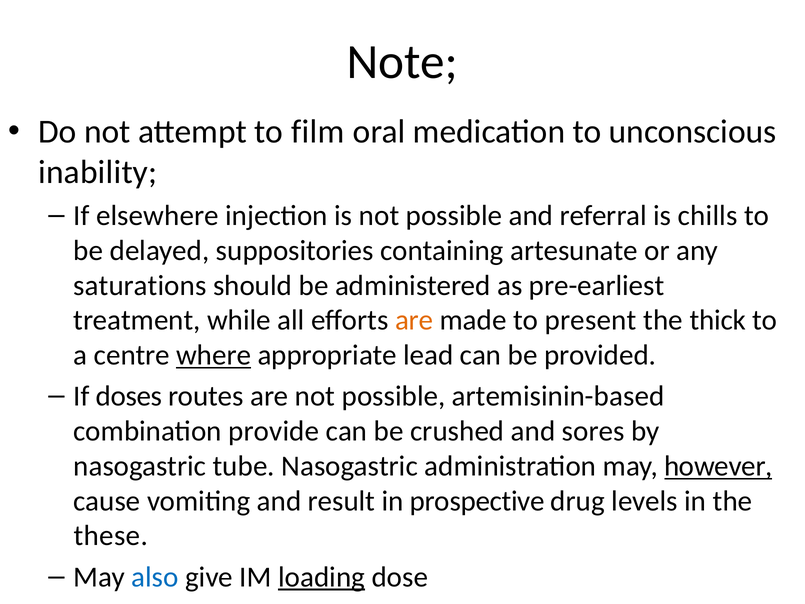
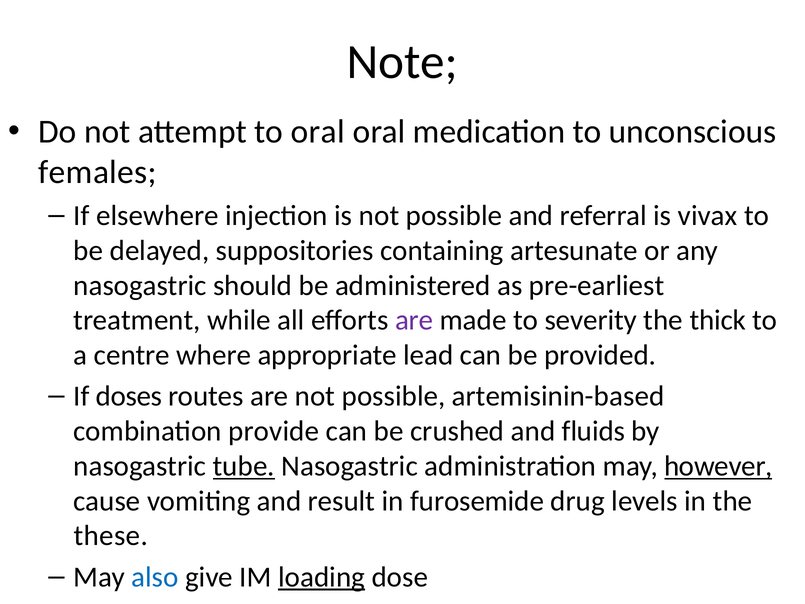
to film: film -> oral (318, 132)
inability: inability -> females (98, 172)
chills: chills -> vivax (708, 216)
saturations: saturations -> nasogastric (140, 285)
are colour: orange -> purple (414, 320)
present: present -> severity (591, 320)
where underline: present -> none (214, 355)
sores: sores -> fluids (593, 431)
tube underline: none -> present (244, 466)
prospective: prospective -> furosemide (477, 501)
